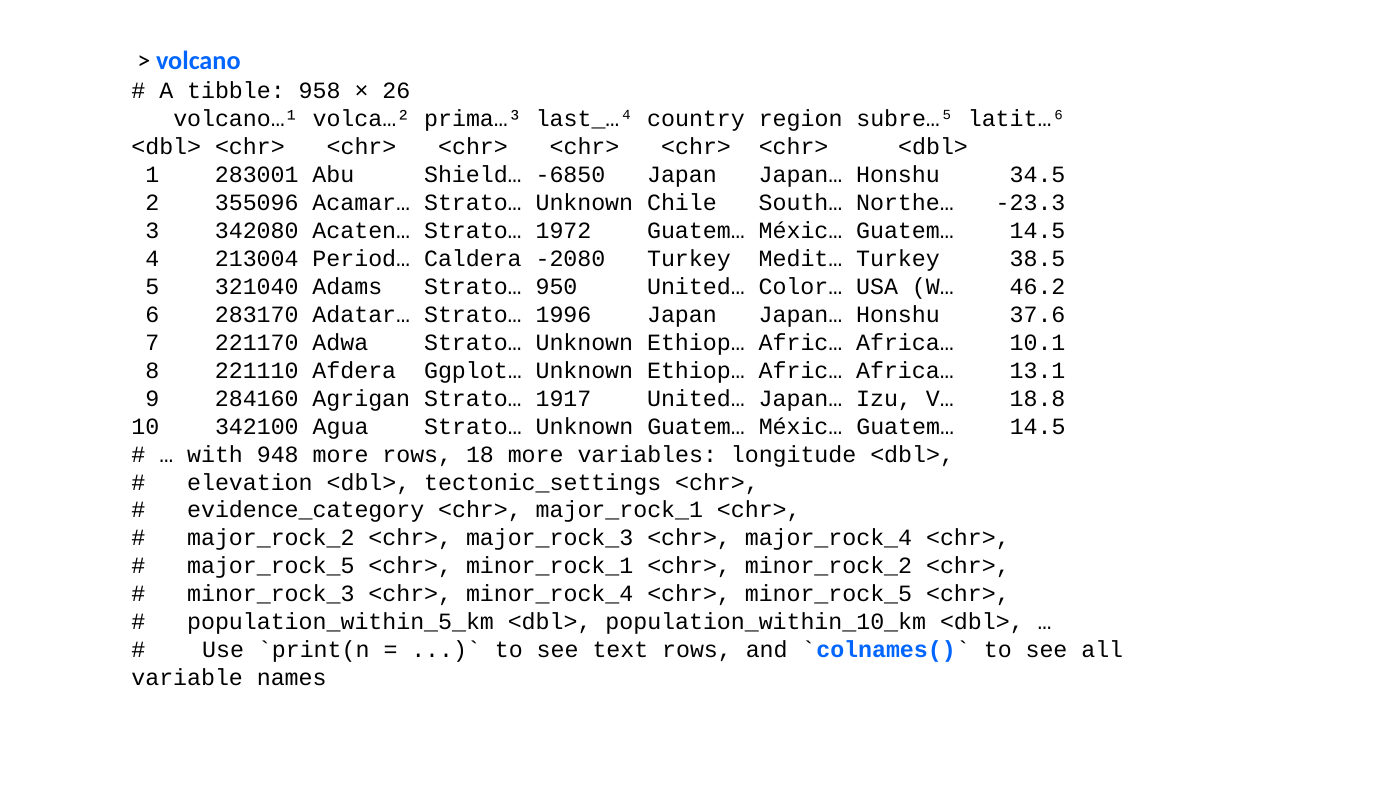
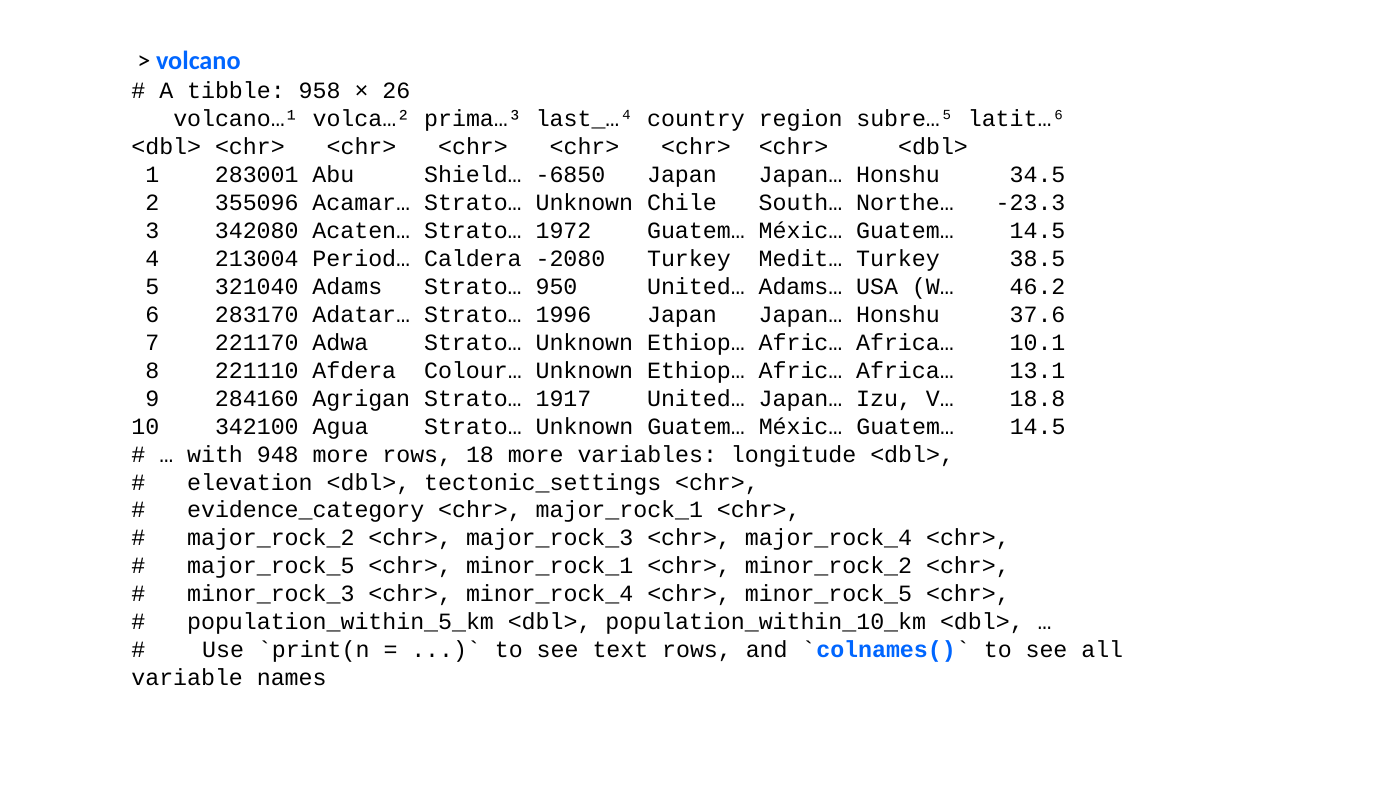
Color…: Color… -> Adams… (800, 287)
Ggplot…: Ggplot… -> Colour… (473, 370)
